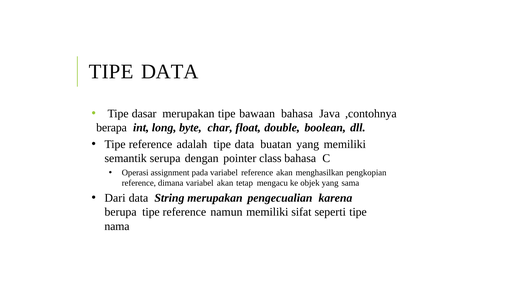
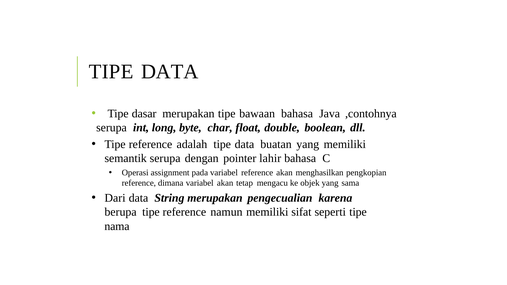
berapa: berapa -> serupa (111, 128)
class: class -> lahir (270, 158)
